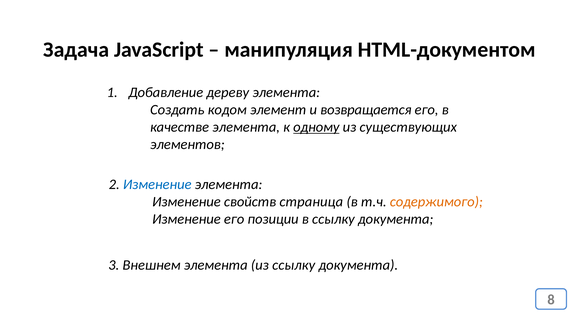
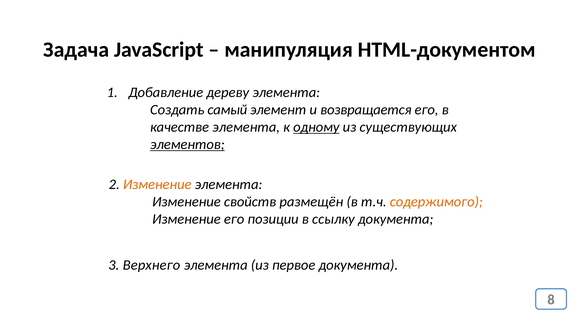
кодом: кодом -> самый (227, 110)
элементов underline: none -> present (187, 145)
Изменение colour: blue -> orange (157, 185)
страница: страница -> размещён (311, 202)
Внешнем: Внешнем -> Верхнего (152, 266)
из ссылку: ссылку -> первое (294, 266)
